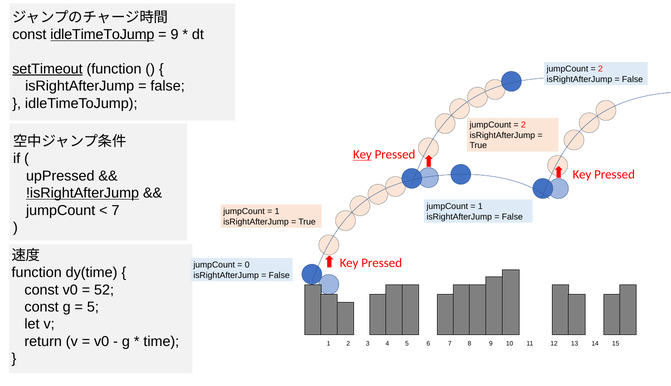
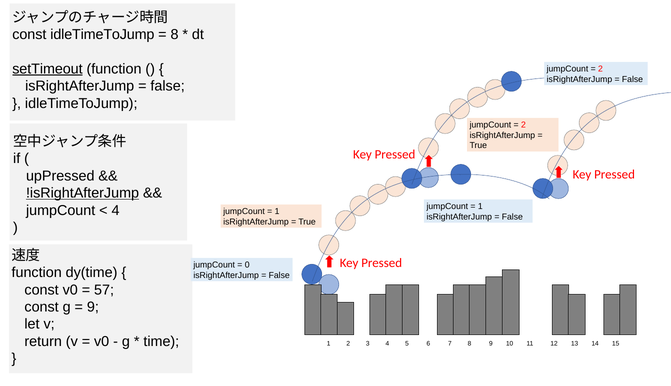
idleTimeToJump underline: present -> none (102, 35)
9: 9 -> 8 (174, 35)
Key underline: present -> none (362, 155)
7: 7 -> 4 (116, 210)
52: 52 -> 57 (104, 290)
5: 5 -> 9 (93, 307)
